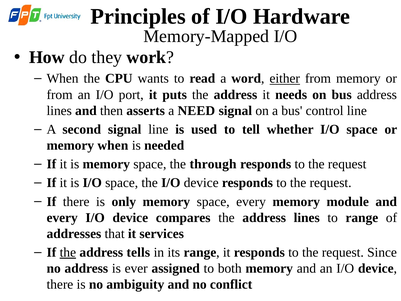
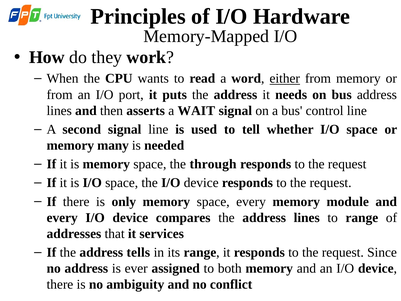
NEED: NEED -> WAIT (196, 111)
memory when: when -> many (113, 145)
the underline: present -> none (68, 252)
